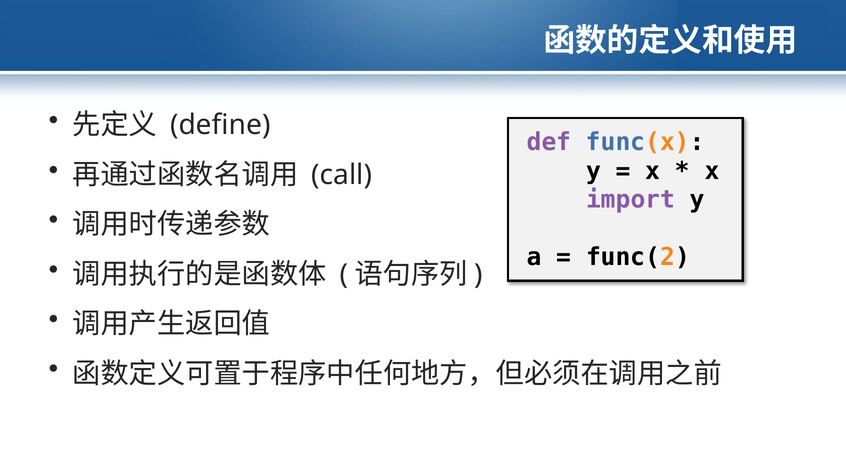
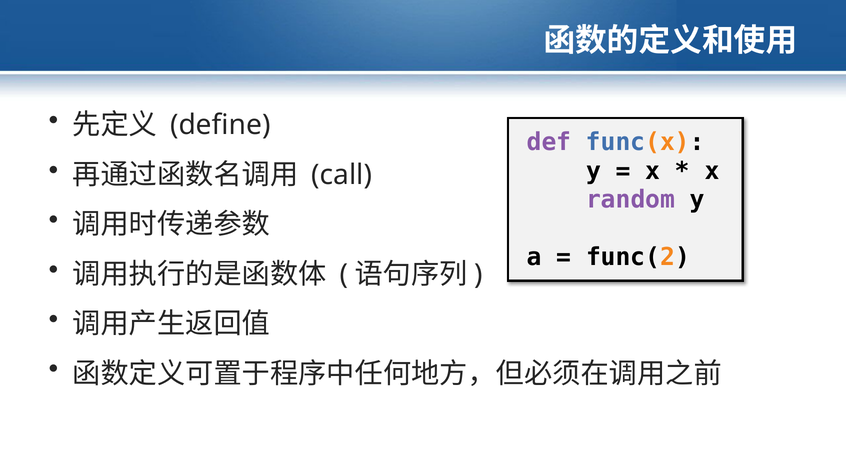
import: import -> random (631, 200)
